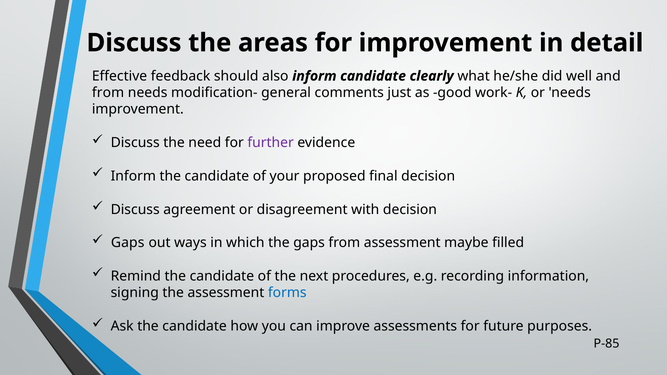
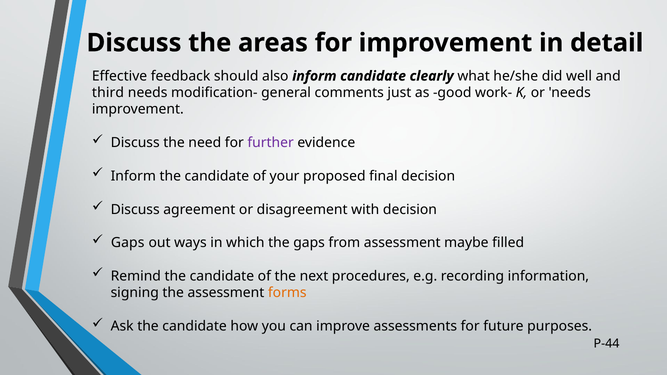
from: from -> third (108, 93)
forms colour: blue -> orange (287, 293)
P-85: P-85 -> P-44 (607, 344)
